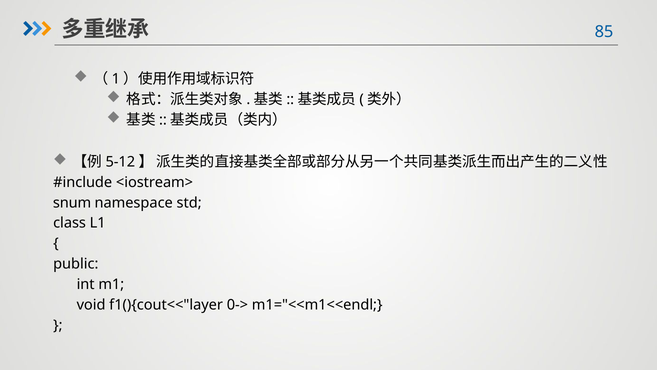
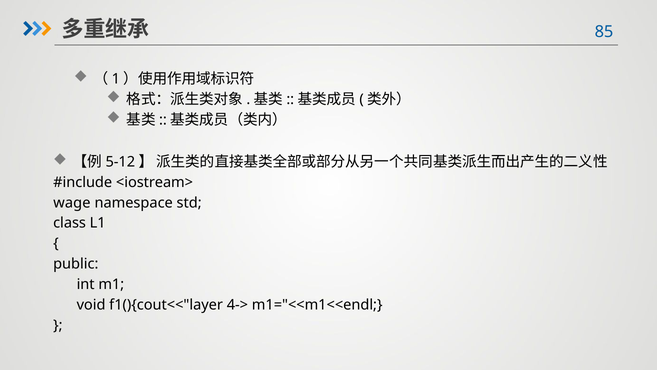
snum: snum -> wage (72, 202)
0->: 0-> -> 4-> (237, 305)
